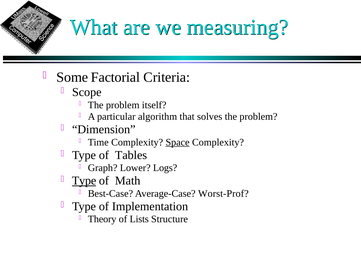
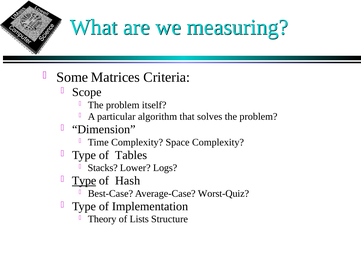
Factorial: Factorial -> Matrices (115, 77)
Space underline: present -> none (178, 142)
Graph: Graph -> Stacks (103, 168)
Math: Math -> Hash (128, 181)
Worst-Prof: Worst-Prof -> Worst-Quiz (223, 193)
